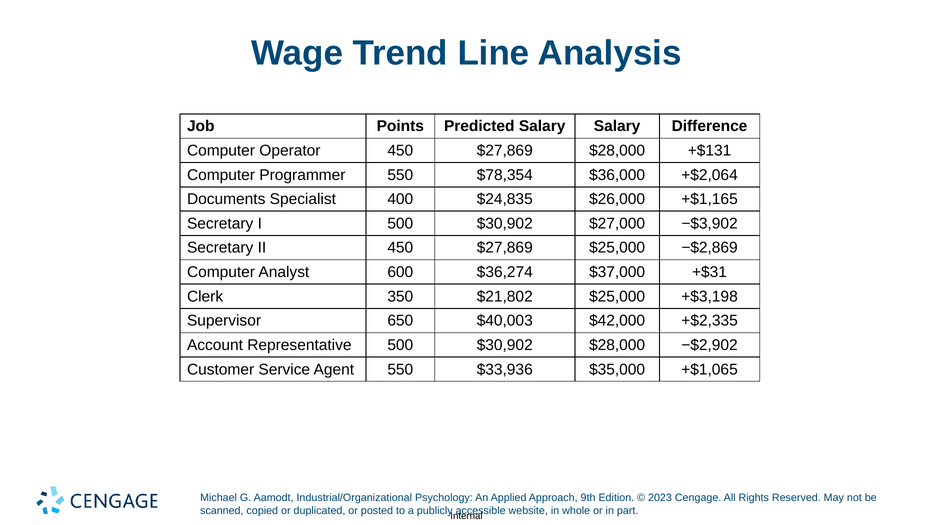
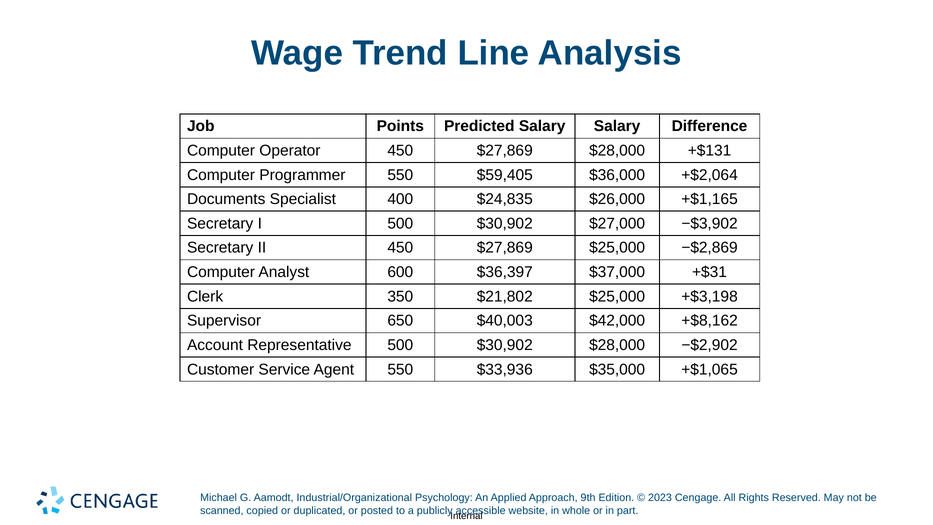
$78,354: $78,354 -> $59,405 (505, 175)
$36,274: $36,274 -> $36,397 (505, 272)
+$2,335: +$2,335 -> +$8,162 (710, 321)
